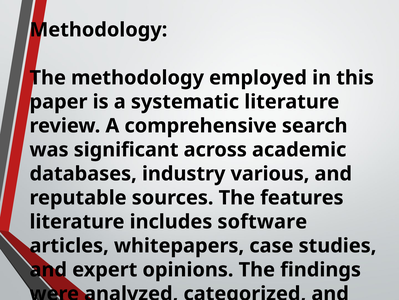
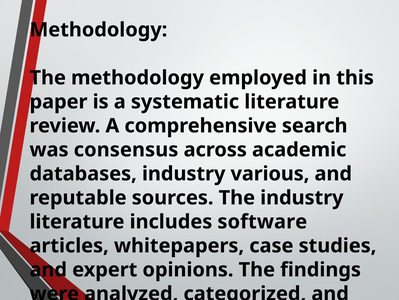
significant: significant -> consensus (126, 149)
The features: features -> industry (302, 197)
